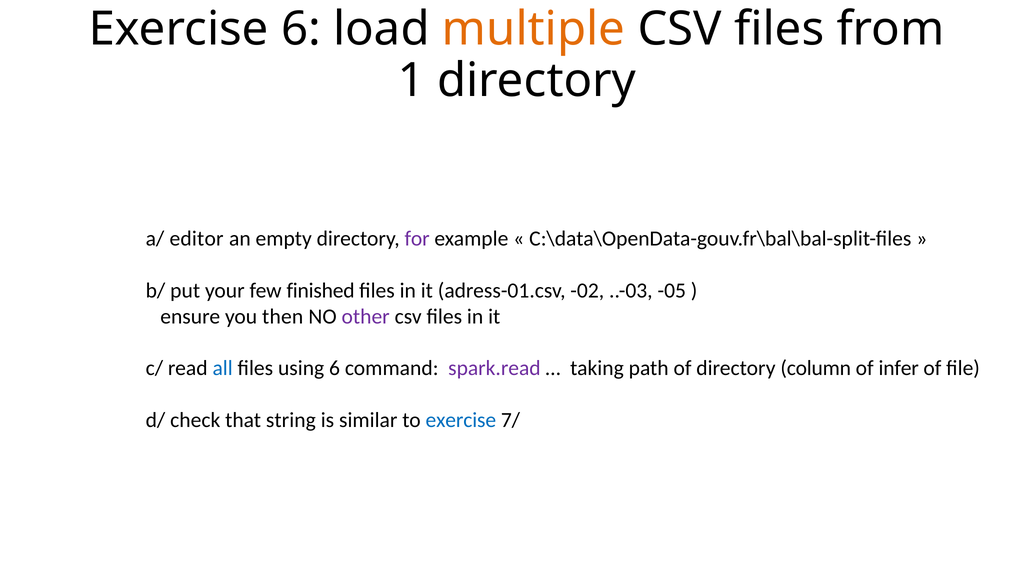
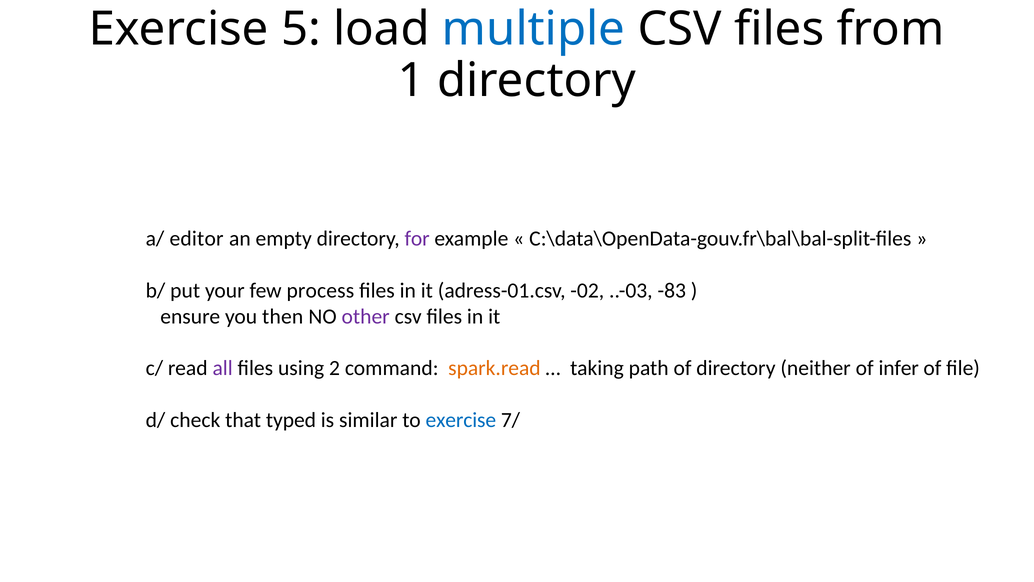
Exercise 6: 6 -> 5 (301, 29)
multiple colour: orange -> blue (534, 29)
finished: finished -> process (320, 290)
-05: -05 -> -83 (672, 290)
all colour: blue -> purple (223, 368)
using 6: 6 -> 2 (335, 368)
spark.read colour: purple -> orange (494, 368)
column: column -> neither (816, 368)
string: string -> typed (291, 420)
